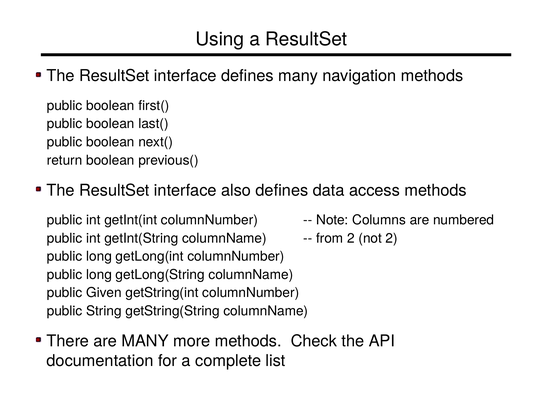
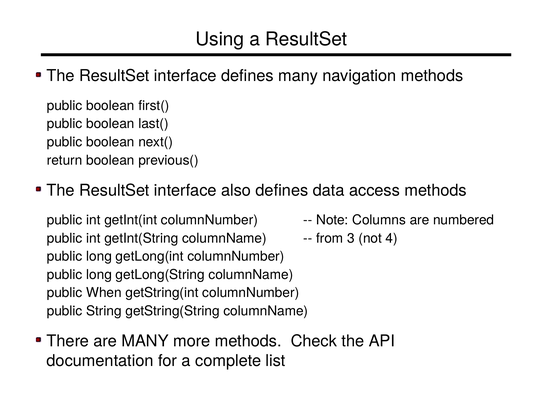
from 2: 2 -> 3 (351, 238)
not 2: 2 -> 4 (392, 238)
Given: Given -> When (104, 293)
